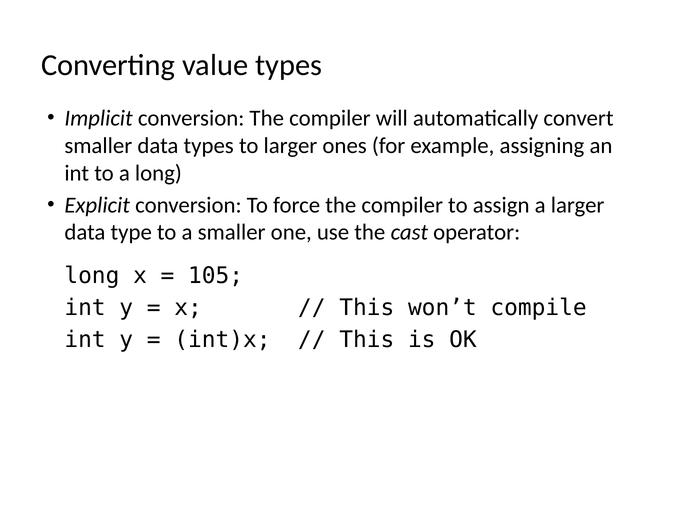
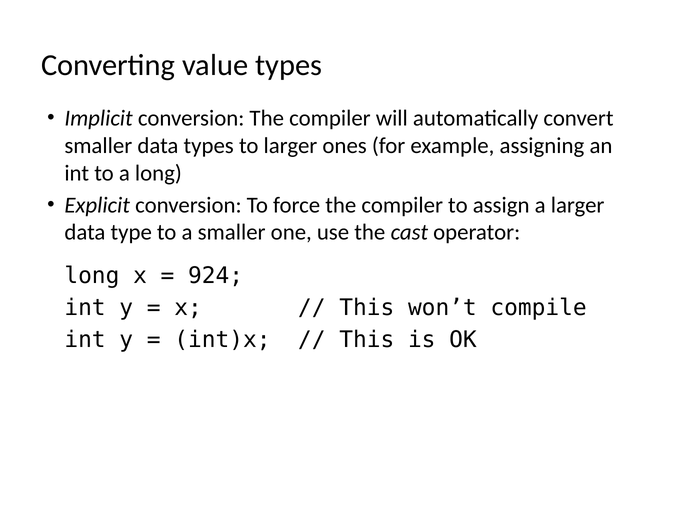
105: 105 -> 924 (216, 276)
